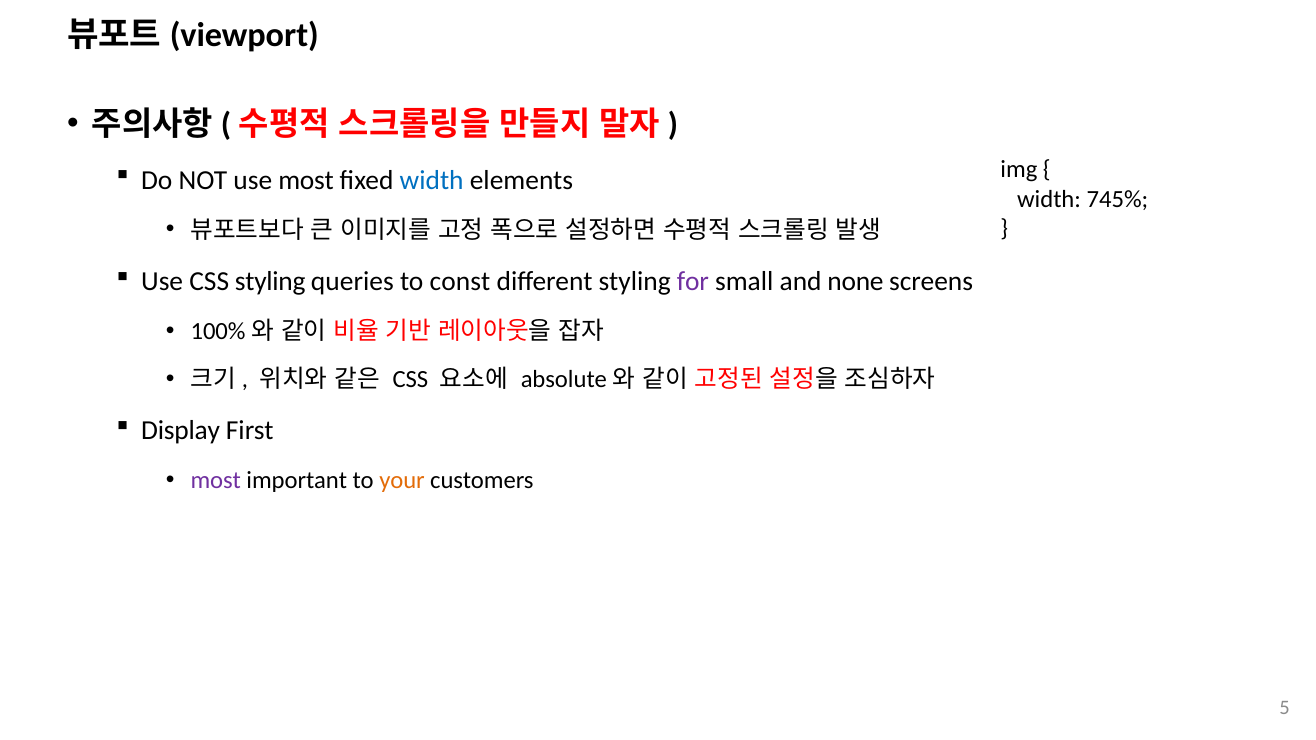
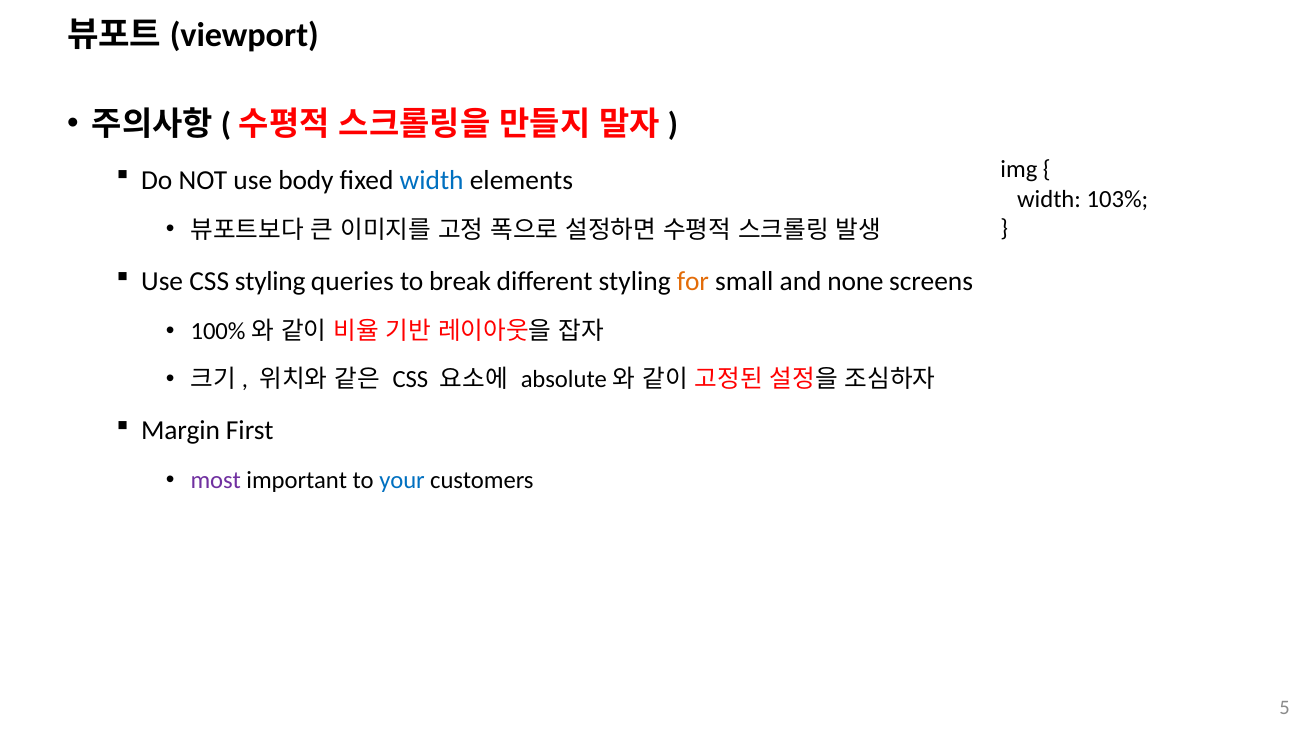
use most: most -> body (306, 180)
745%: 745% -> 103% (1117, 199)
const: const -> break (460, 282)
for colour: purple -> orange (693, 282)
Display: Display -> Margin (181, 431)
your colour: orange -> blue (402, 481)
